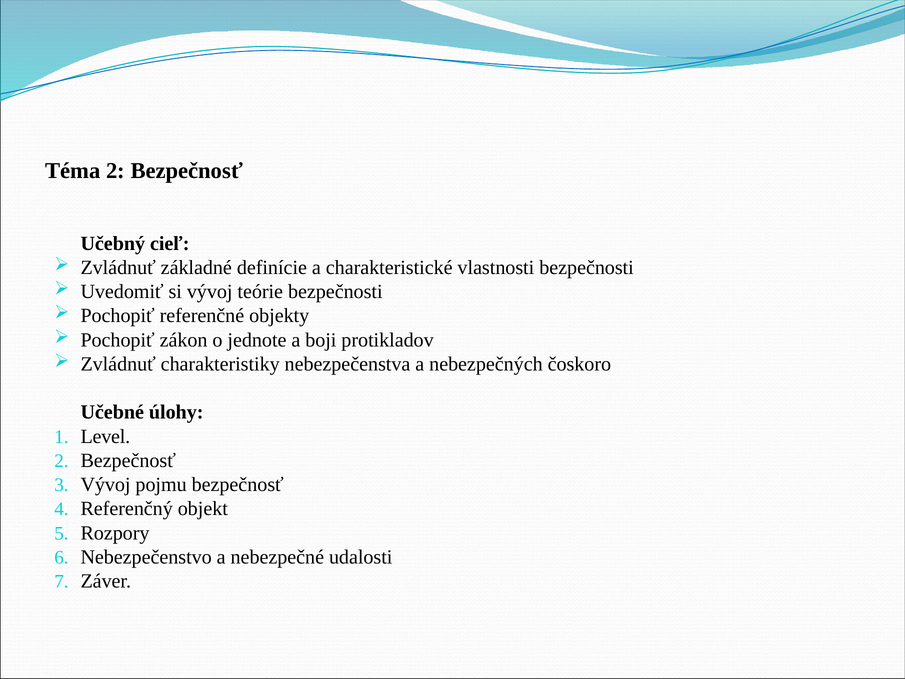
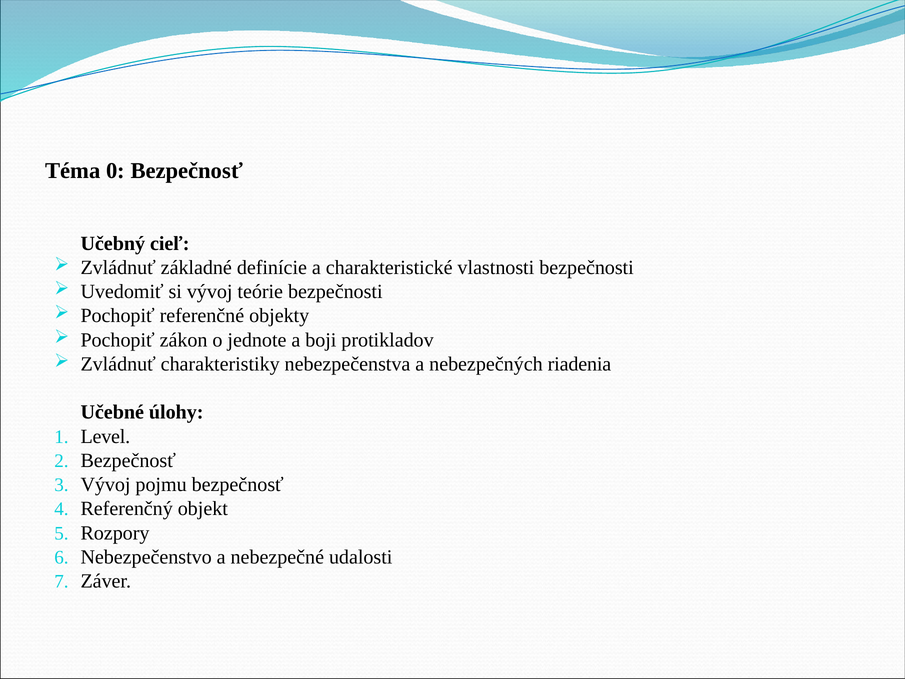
Téma 2: 2 -> 0 (116, 171)
čoskoro: čoskoro -> riadenia (579, 364)
